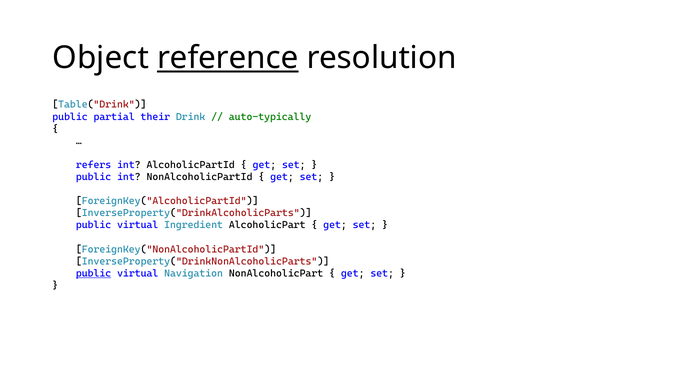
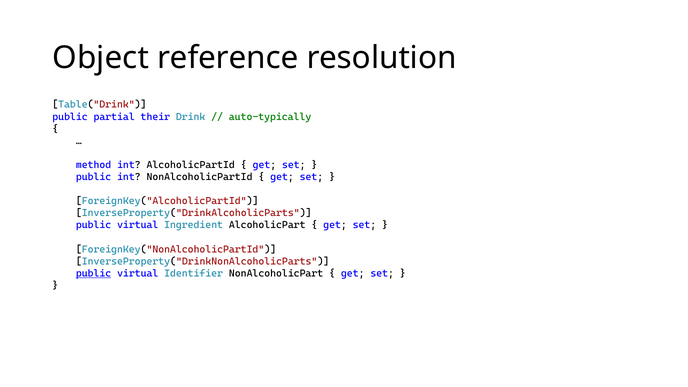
reference underline: present -> none (228, 58)
refers: refers -> method (94, 165)
Navigation: Navigation -> Identifier (194, 273)
